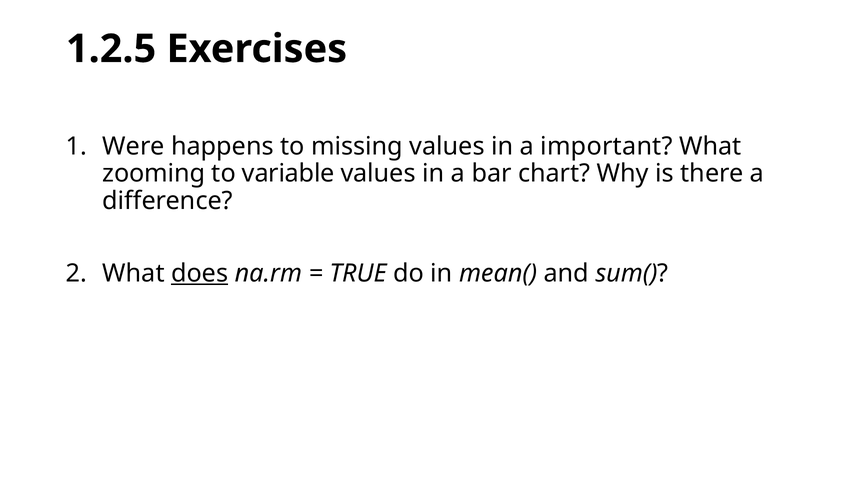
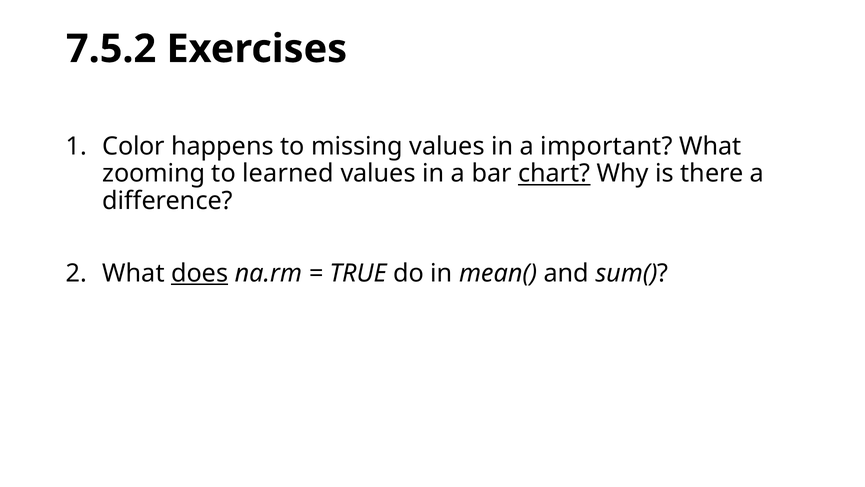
1.2.5: 1.2.5 -> 7.5.2 (111, 49)
Were: Were -> Color (134, 146)
variable: variable -> learned (288, 173)
chart underline: none -> present (554, 173)
